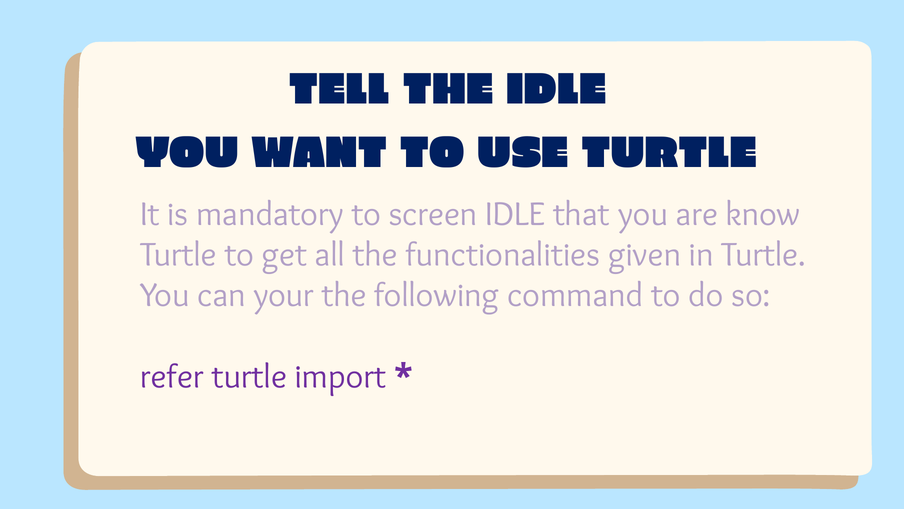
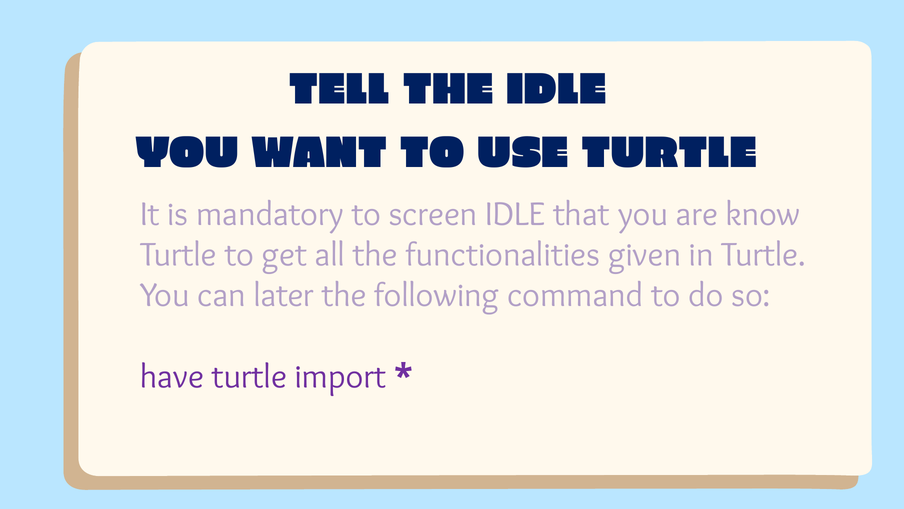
your: your -> later (284, 295)
refer: refer -> have (172, 376)
